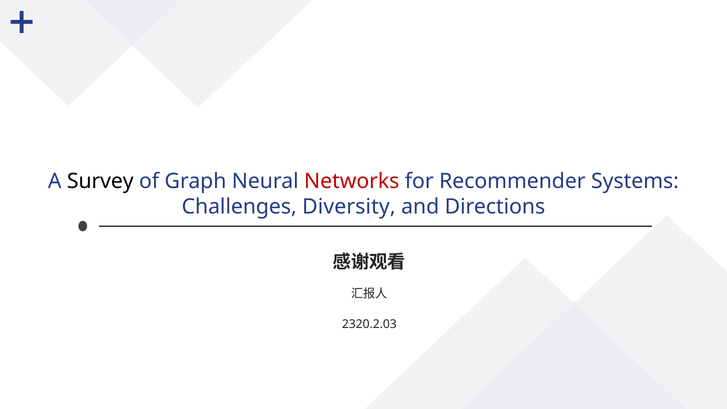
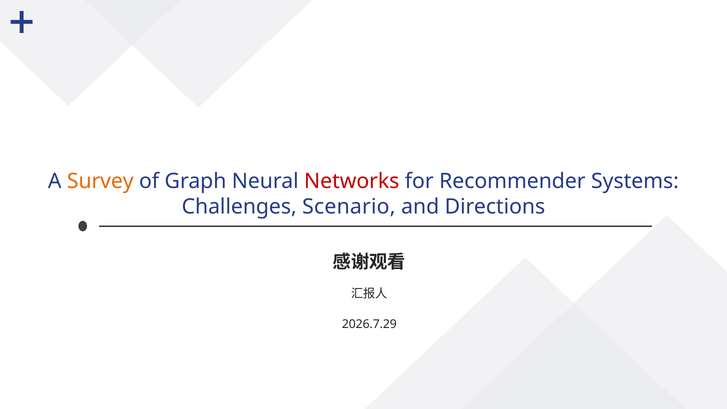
Survey colour: black -> orange (100, 181)
Diversity: Diversity -> Scenario (349, 207)
2320.2.03: 2320.2.03 -> 2026.7.29 (369, 324)
